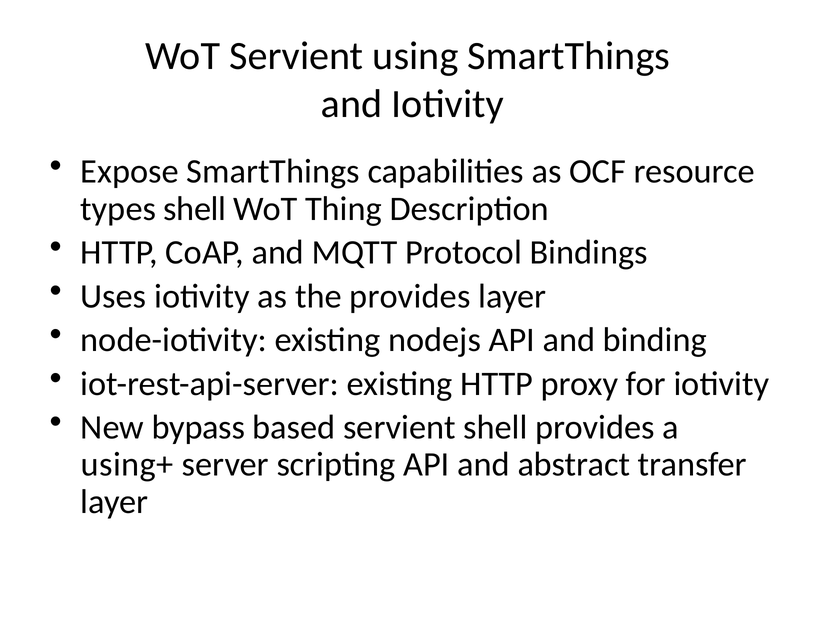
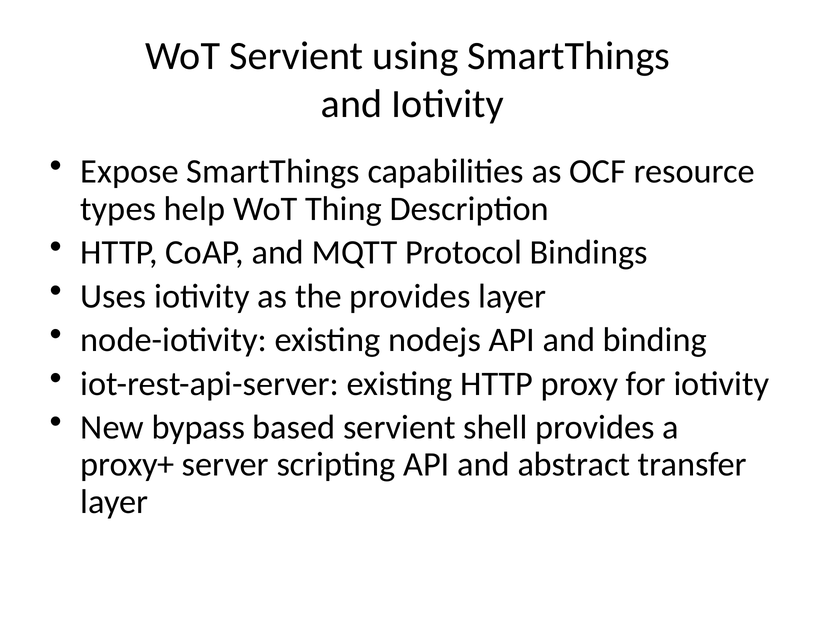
types shell: shell -> help (195, 209)
using+: using+ -> proxy+ (127, 464)
